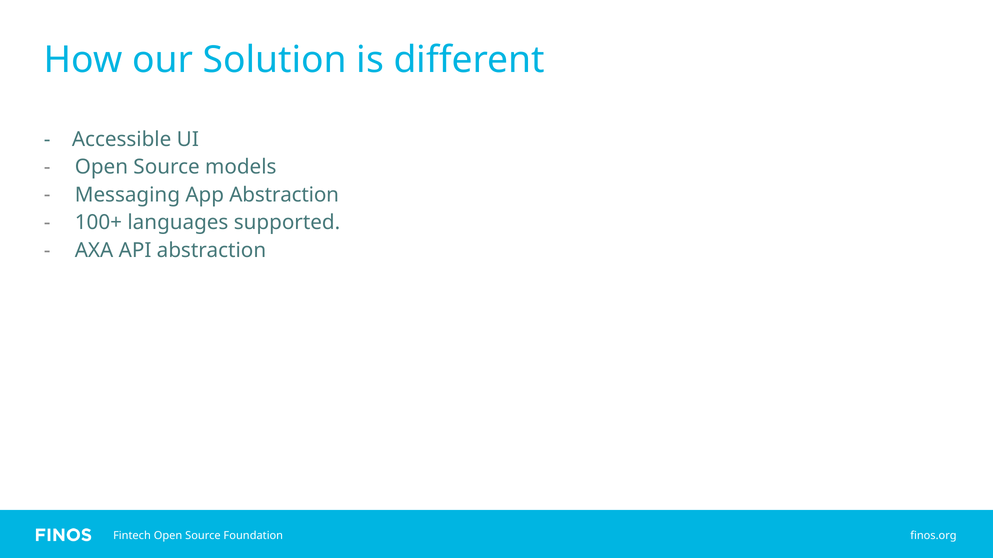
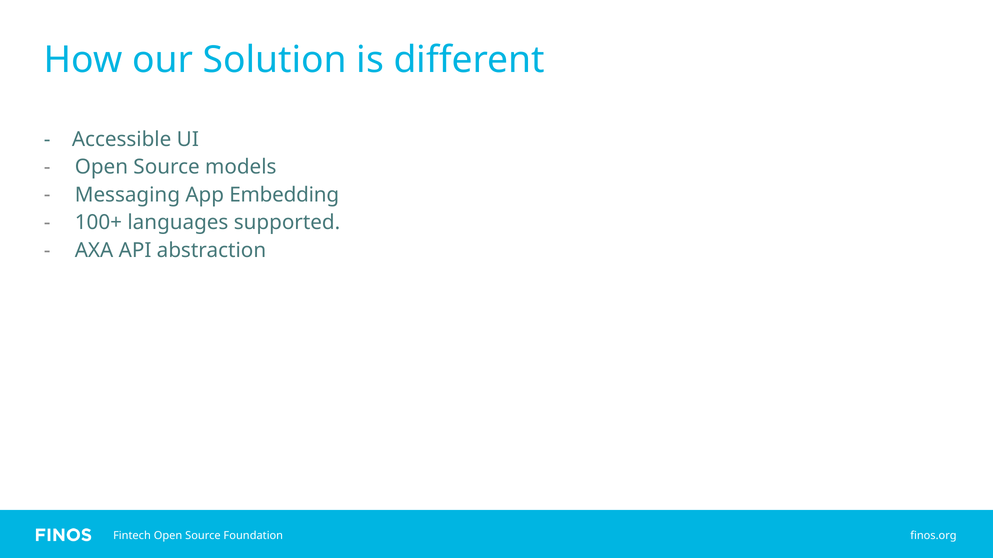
App Abstraction: Abstraction -> Embedding (284, 195)
